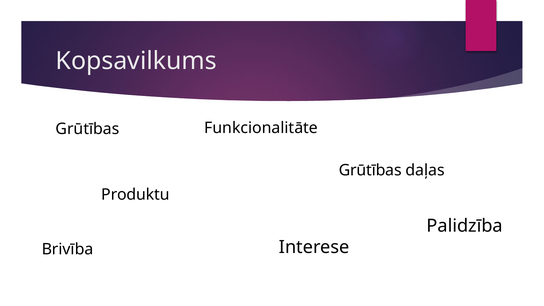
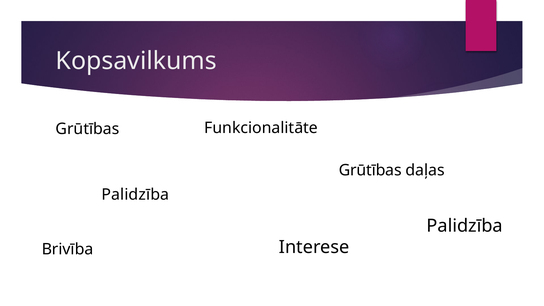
Produktu: Produktu -> Palidzība (135, 194)
